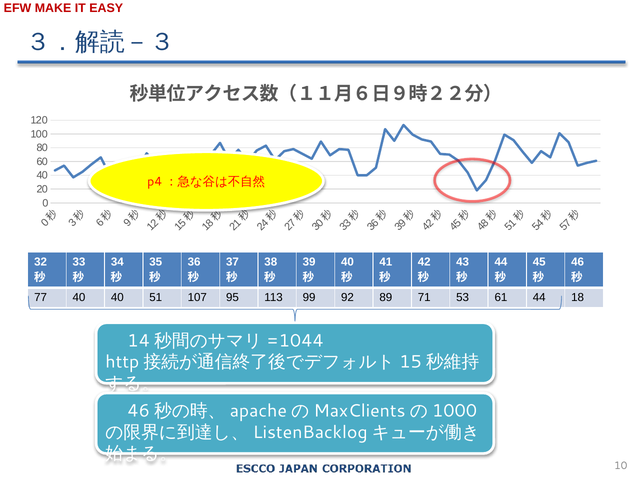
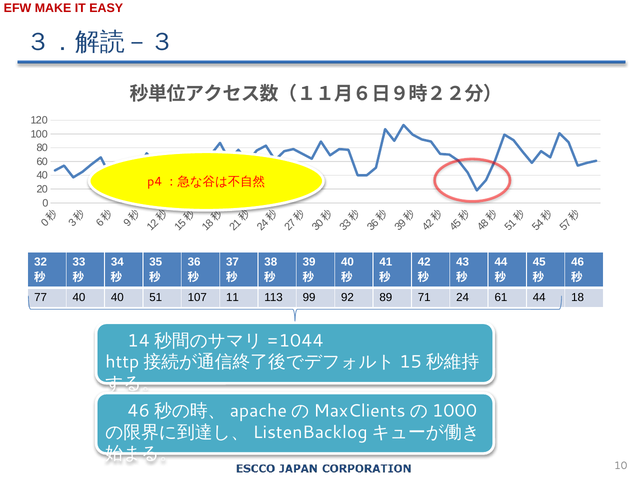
95: 95 -> 11 (232, 297)
53: 53 -> 24 (463, 297)
